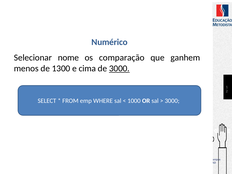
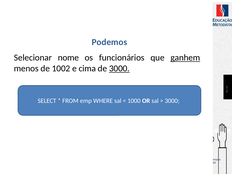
Numérico: Numérico -> Podemos (109, 42)
comparação: comparação -> funcionários (122, 58)
ganhem underline: none -> present (185, 58)
1300: 1300 -> 1002 (61, 68)
